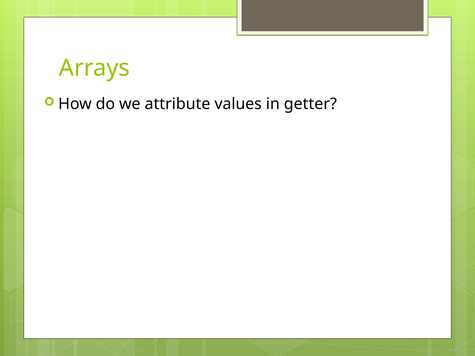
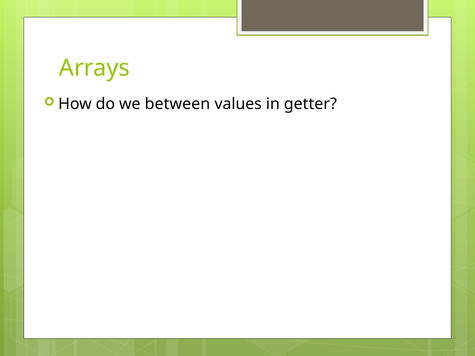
attribute: attribute -> between (177, 104)
